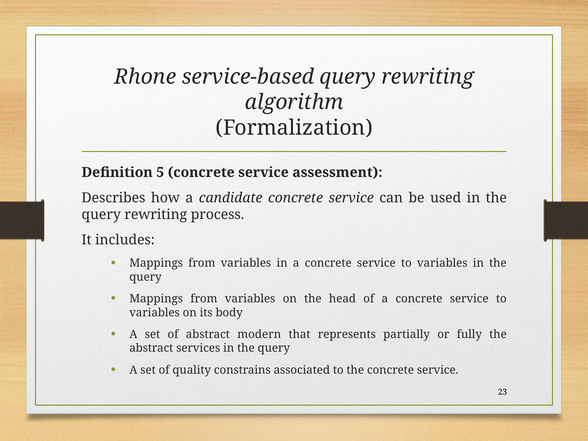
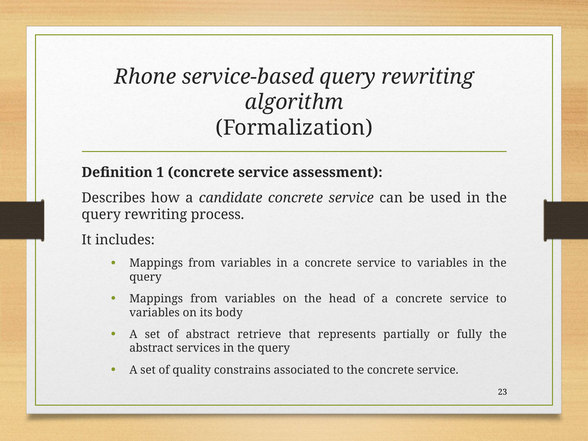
5: 5 -> 1 (160, 172)
modern: modern -> retrieve (259, 334)
